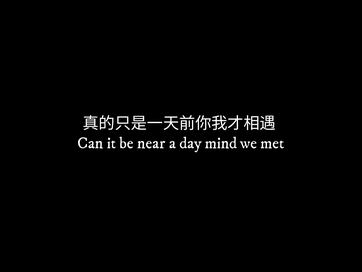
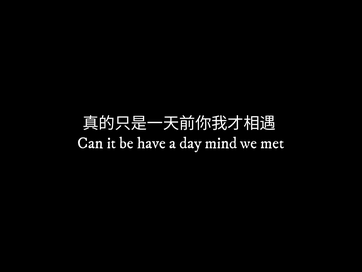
near: near -> have (151, 143)
